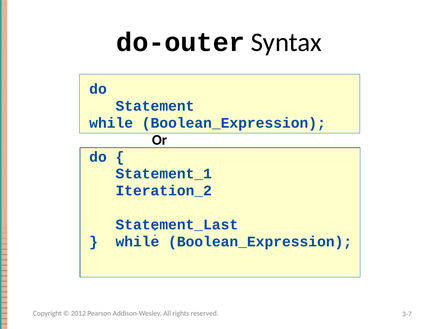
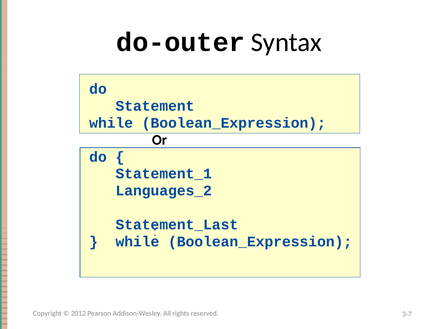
Iteration_2: Iteration_2 -> Languages_2 (164, 190)
